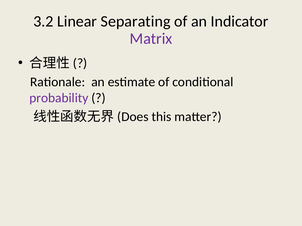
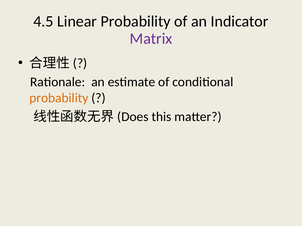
3.2: 3.2 -> 4.5 (43, 21)
Linear Separating: Separating -> Probability (136, 21)
probability colour: purple -> orange (59, 98)
